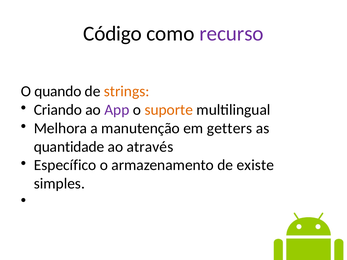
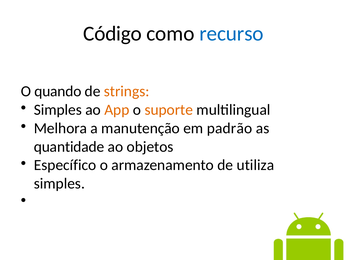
recurso colour: purple -> blue (231, 34)
Criando: Criando -> Simples (58, 110)
App colour: purple -> orange (117, 110)
getters: getters -> padrão (230, 128)
através: através -> objetos (150, 147)
existe: existe -> utiliza (255, 165)
